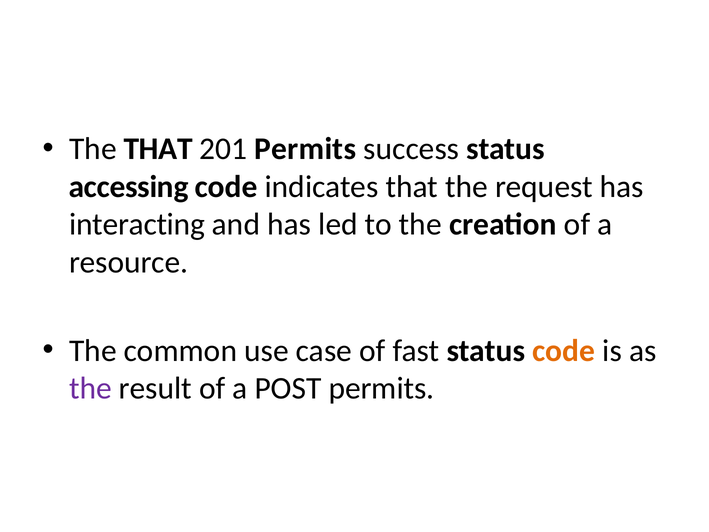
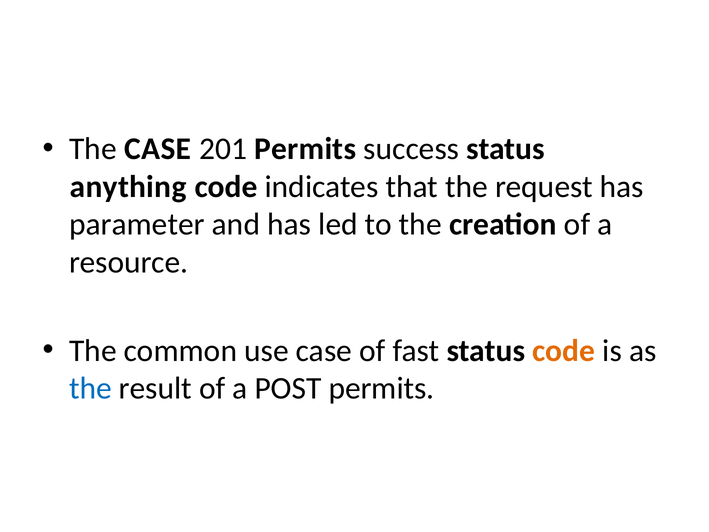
The THAT: THAT -> CASE (158, 149)
accessing: accessing -> anything (128, 187)
interacting: interacting -> parameter (137, 224)
the colour: purple -> blue (90, 388)
